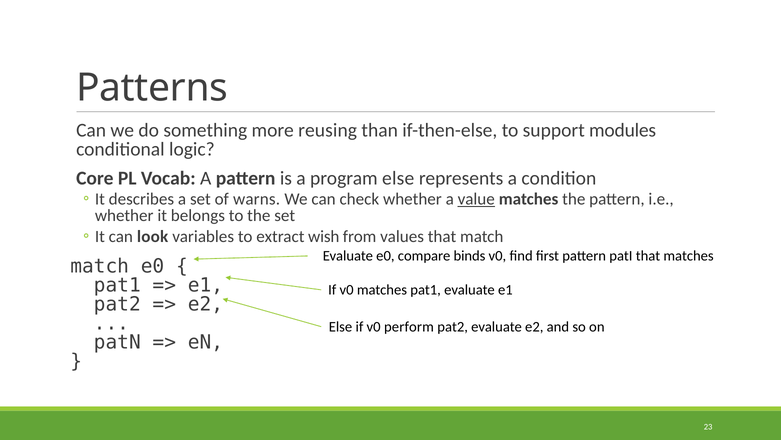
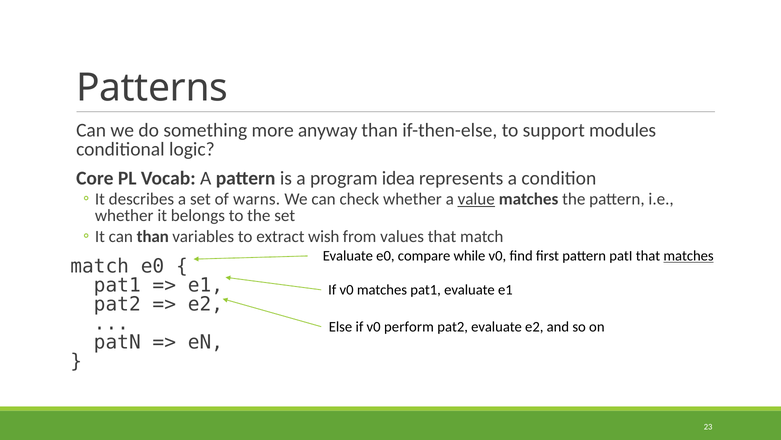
reusing: reusing -> anyway (328, 130)
program else: else -> idea (398, 178)
can look: look -> than (153, 236)
binds: binds -> while (469, 256)
matches underline: none -> present (689, 256)
